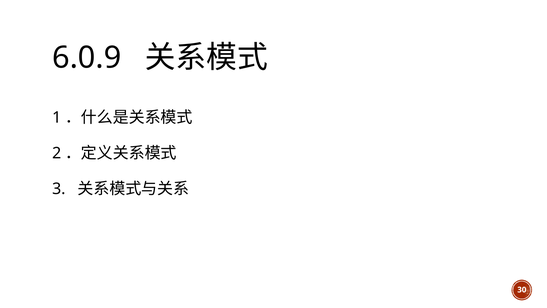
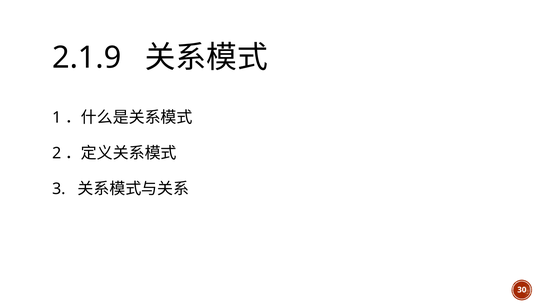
6.0.9: 6.0.9 -> 2.1.9 (87, 58)
